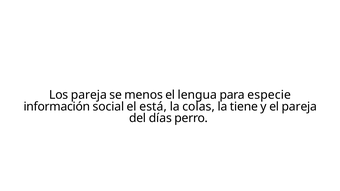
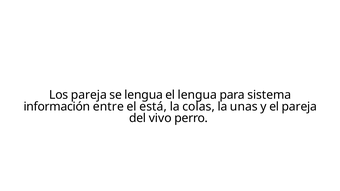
se menos: menos -> lengua (144, 95)
especie: especie -> sistema (269, 95)
social: social -> entre (108, 107)
tiene: tiene -> unas (244, 107)
días: días -> vivo (160, 118)
